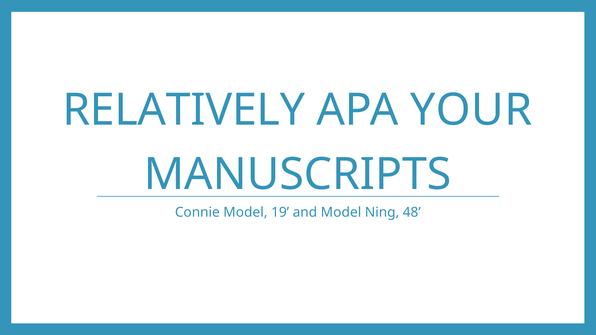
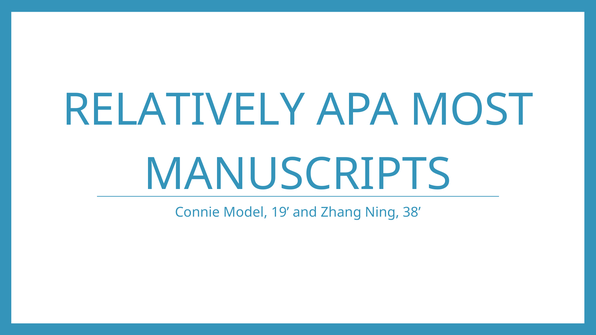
YOUR: YOUR -> MOST (472, 110)
and Model: Model -> Zhang (341, 213)
48: 48 -> 38 (412, 213)
